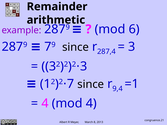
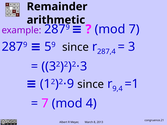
mod 6: 6 -> 7 (134, 29)
7: 7 -> 5 (48, 47)
7: 7 -> 9 (70, 84)
4: 4 -> 7 (45, 104)
